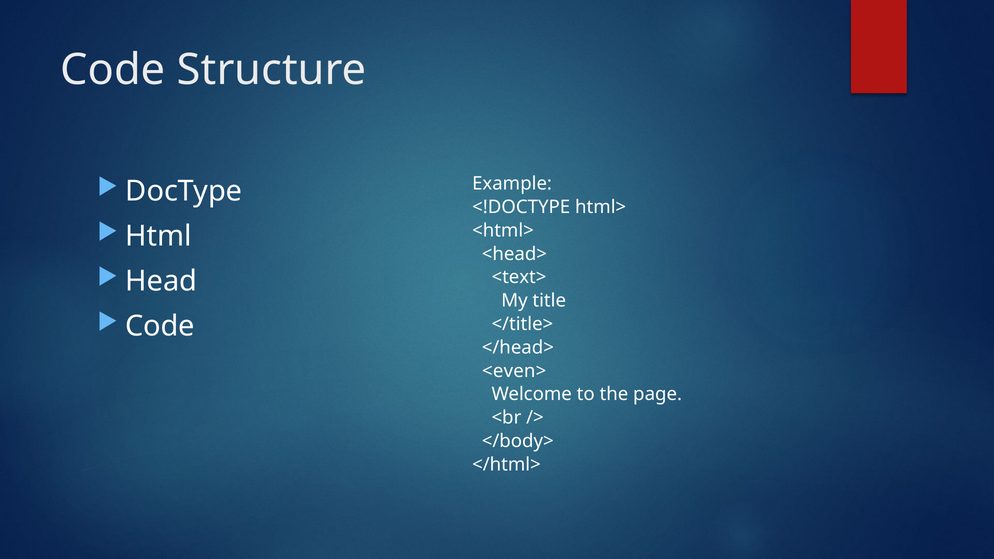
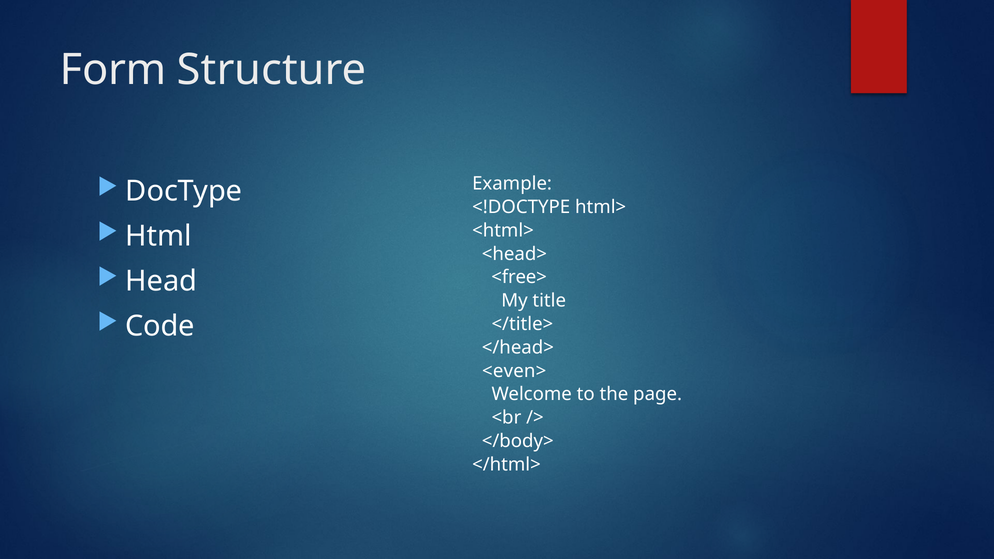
Code: Code -> Form (113, 70)
<text>: <text> -> <free> (519, 277)
